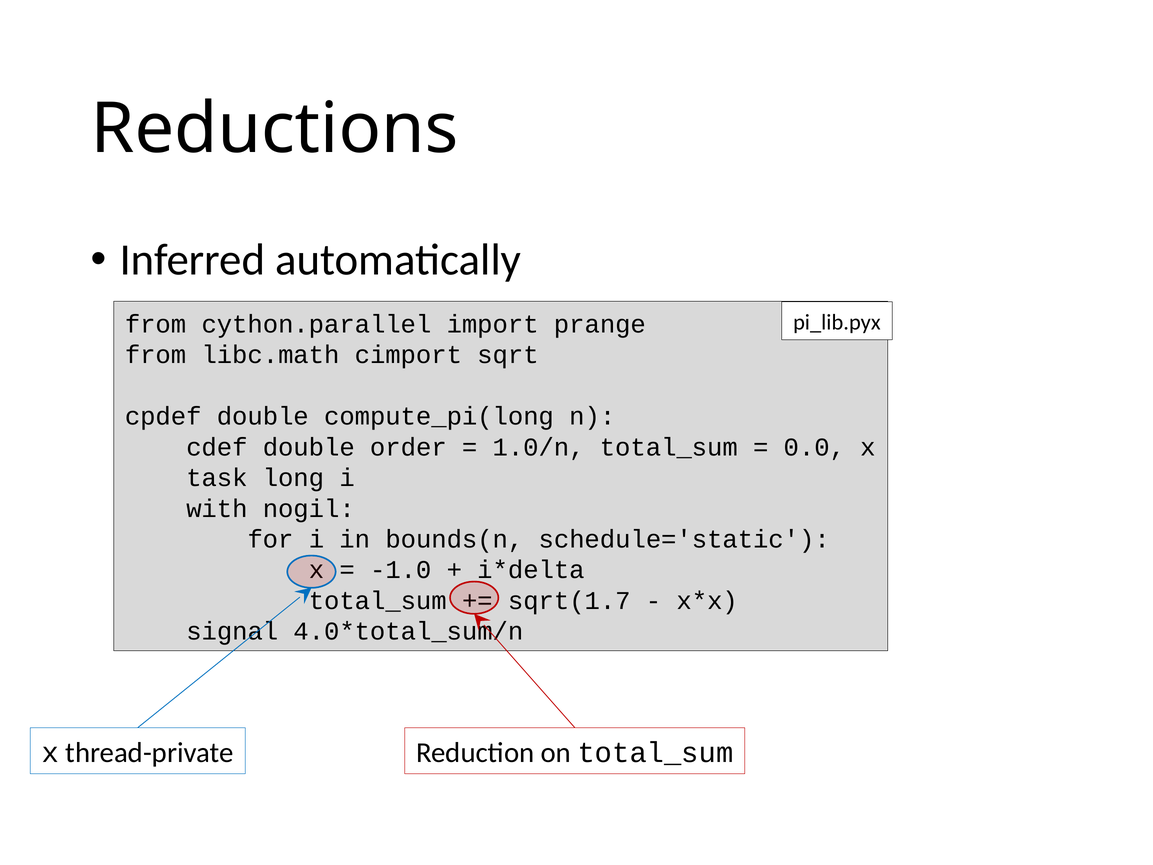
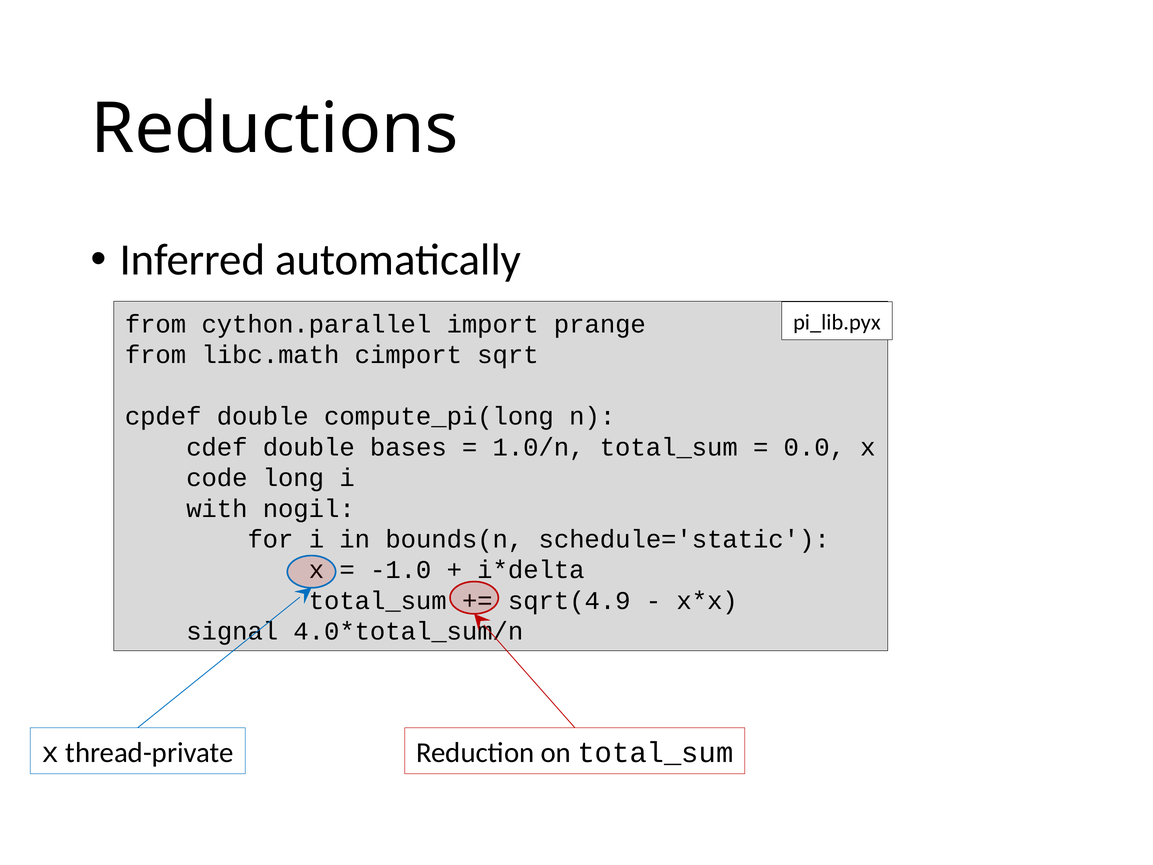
order: order -> bases (408, 447)
task: task -> code (217, 478)
sqrt(1.7: sqrt(1.7 -> sqrt(4.9 (569, 601)
